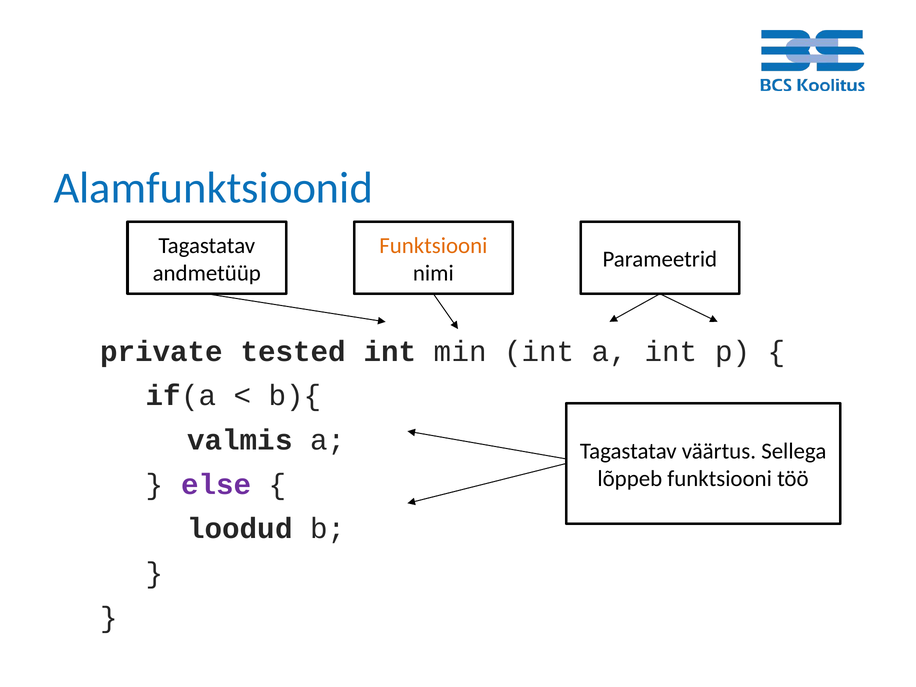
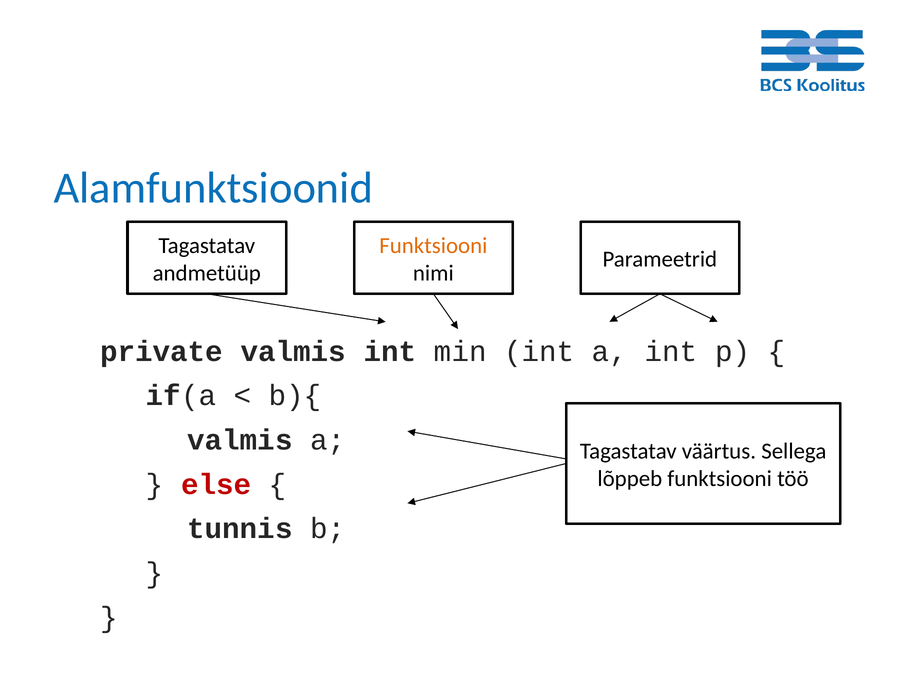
private tested: tested -> valmis (293, 352)
else colour: purple -> red (216, 484)
loodud: loodud -> tunnis (240, 529)
